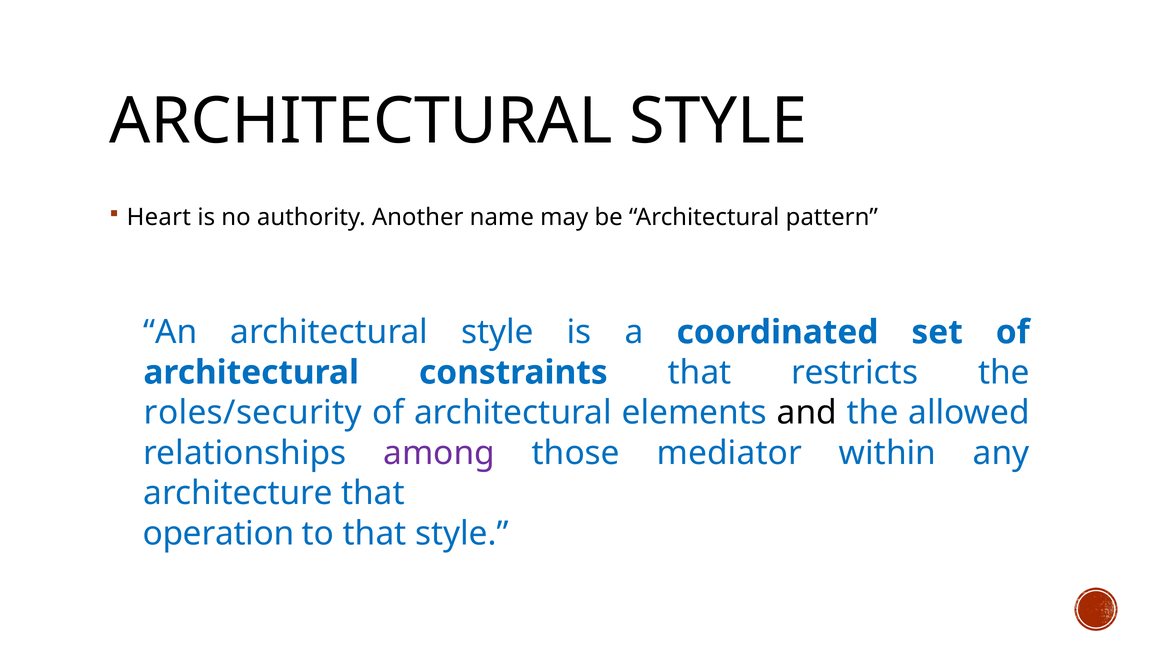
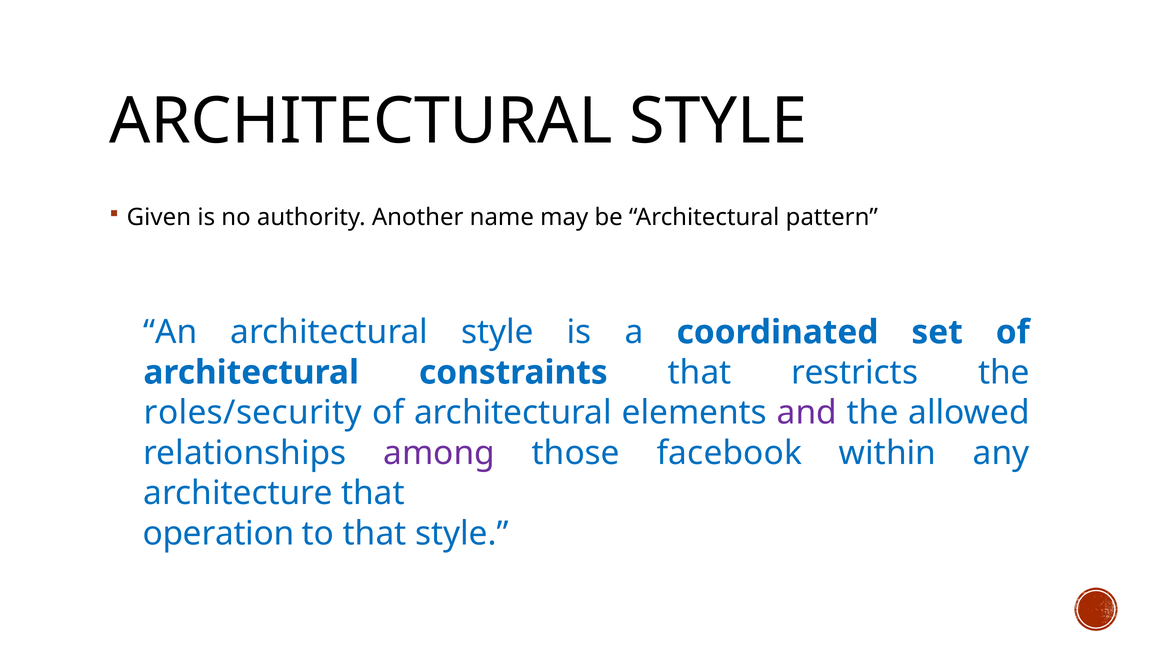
Heart: Heart -> Given (159, 217)
and colour: black -> purple (807, 412)
mediator: mediator -> facebook (729, 453)
